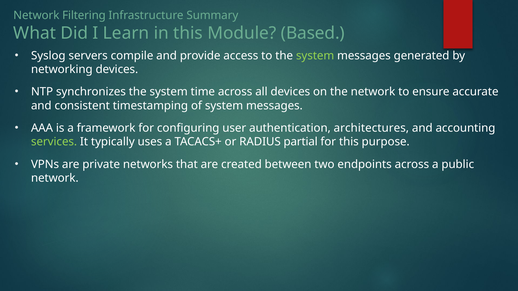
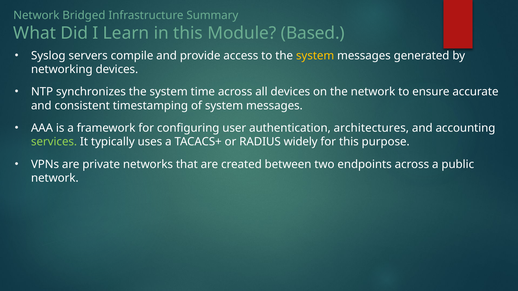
Filtering: Filtering -> Bridged (84, 15)
system colour: light green -> yellow (315, 56)
partial: partial -> widely (301, 142)
